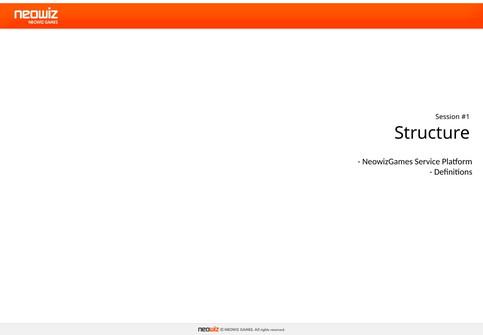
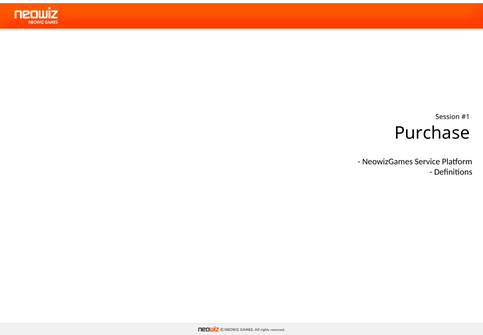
Structure: Structure -> Purchase (432, 133)
